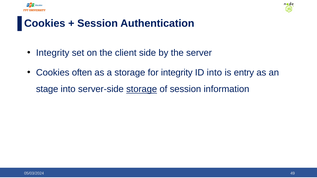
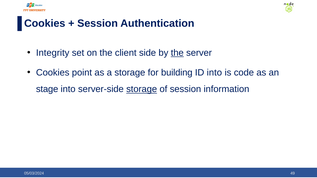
the underline: none -> present (177, 53)
often: often -> point (82, 73)
for integrity: integrity -> building (177, 73)
entry: entry -> code (244, 73)
